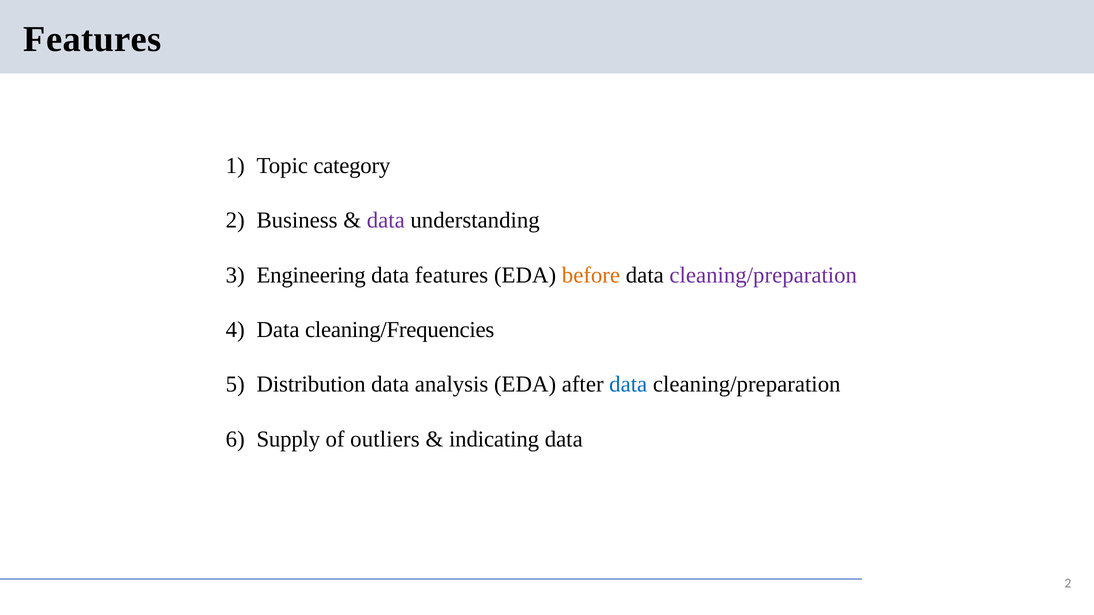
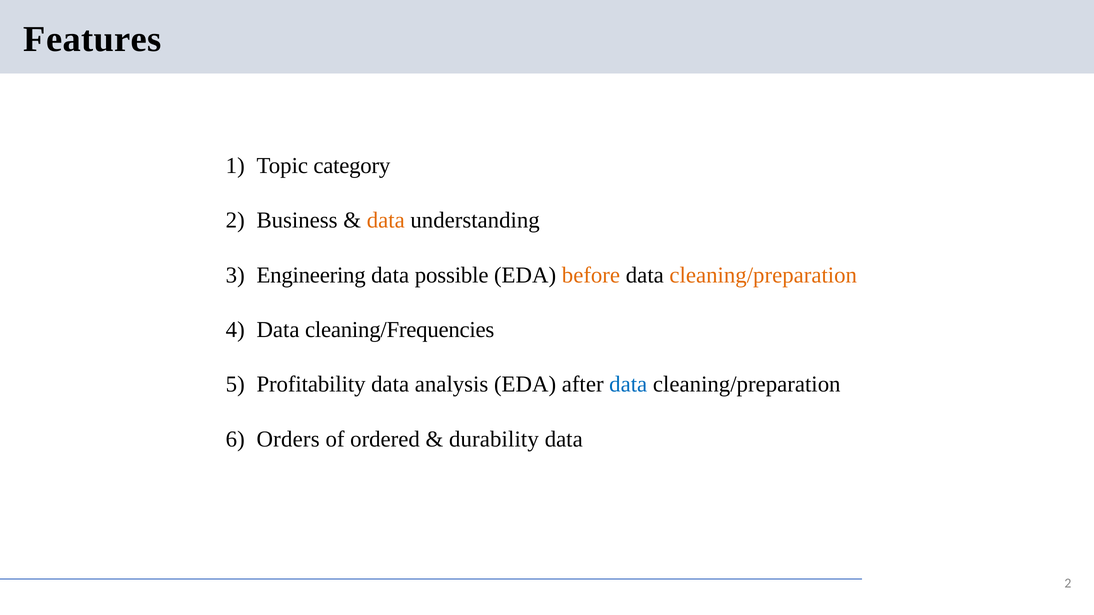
data colour: purple -> orange (386, 221)
data features: features -> possible (452, 275)
cleaning/preparation colour: purple -> orange (763, 275)
Distribution: Distribution -> Profitability (311, 385)
Supply: Supply -> Orders (288, 439)
outliers: outliers -> ordered (385, 439)
indicating: indicating -> durability (494, 439)
